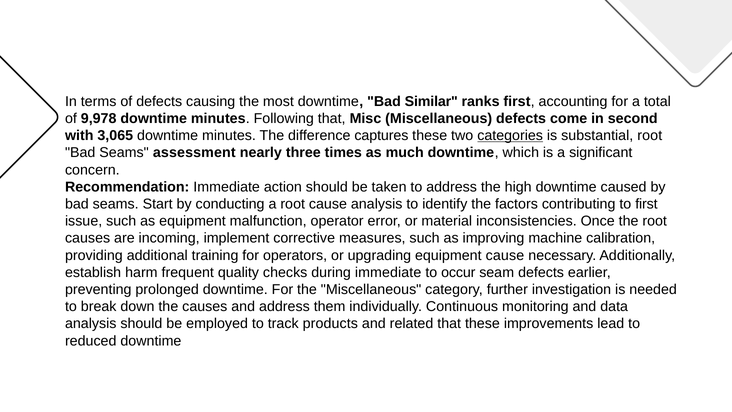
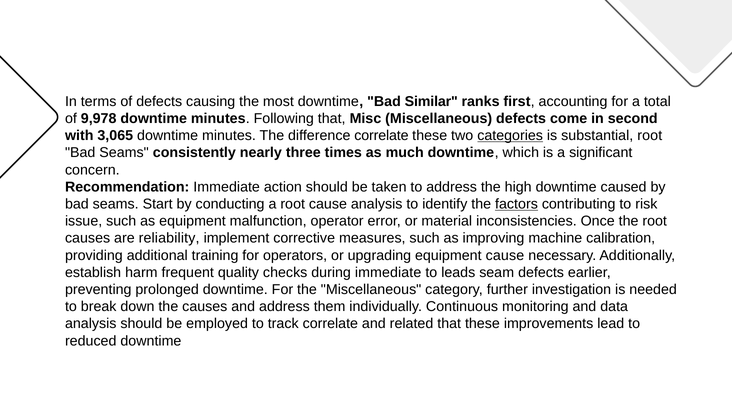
difference captures: captures -> correlate (381, 136)
assessment: assessment -> consistently (194, 153)
factors underline: none -> present (516, 204)
to first: first -> risk (646, 204)
incoming: incoming -> reliability (169, 238)
occur: occur -> leads (458, 272)
track products: products -> correlate (330, 324)
